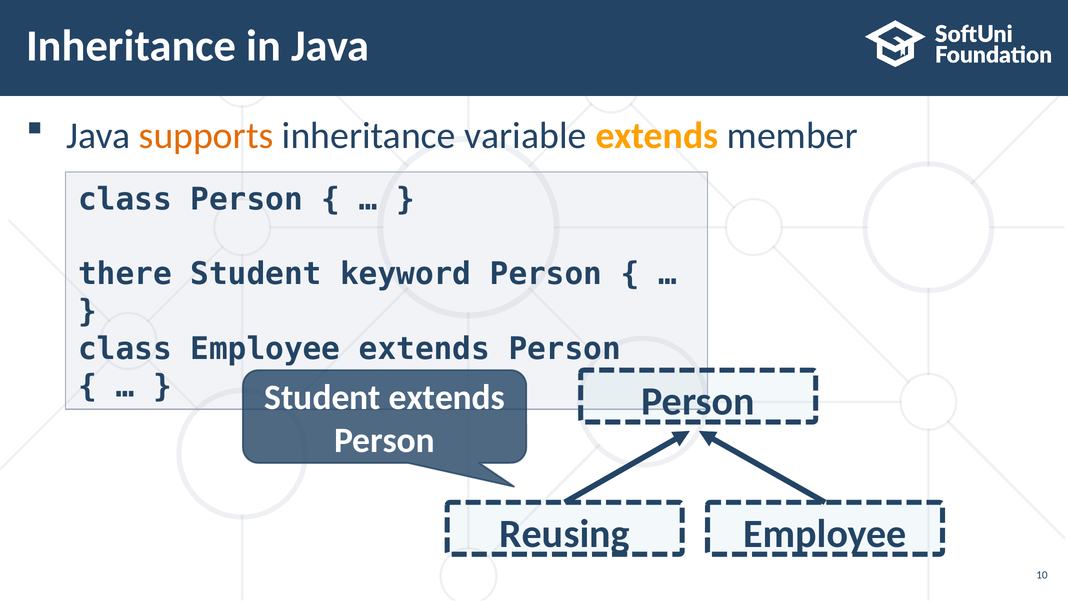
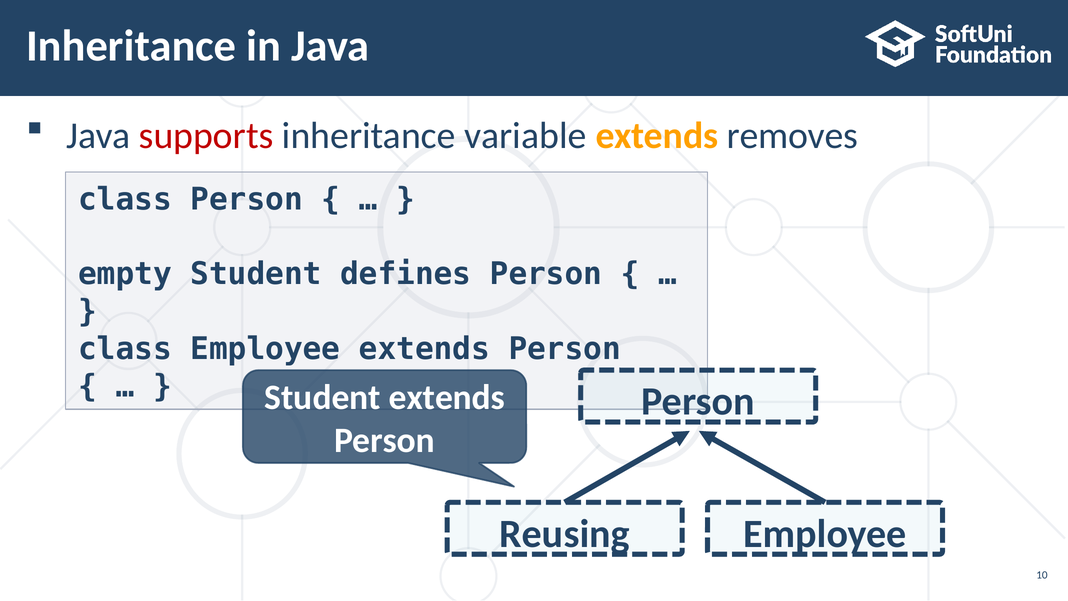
supports colour: orange -> red (206, 135)
member: member -> removes (793, 135)
there: there -> empty (125, 274)
keyword: keyword -> defines (406, 274)
